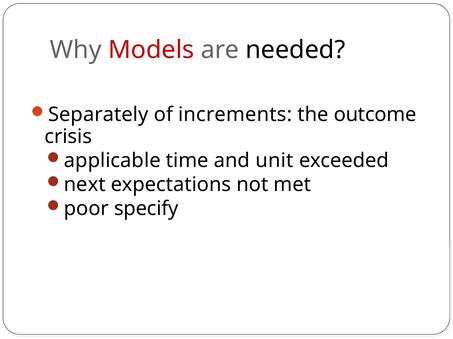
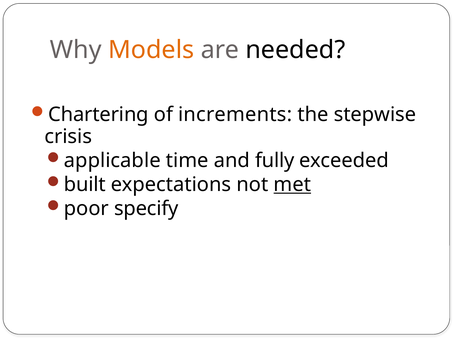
Models colour: red -> orange (151, 50)
Separately: Separately -> Chartering (98, 115)
outcome: outcome -> stepwise (375, 115)
unit: unit -> fully (275, 161)
next: next -> built (85, 185)
met underline: none -> present (292, 185)
